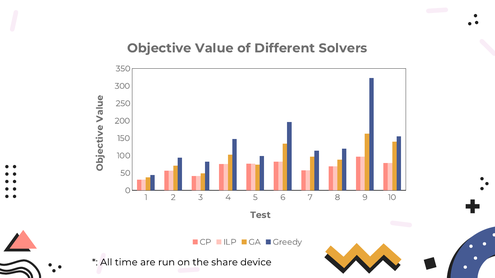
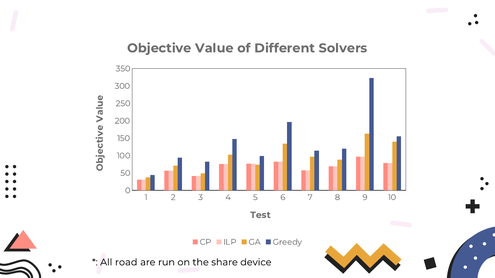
time: time -> road (126, 263)
